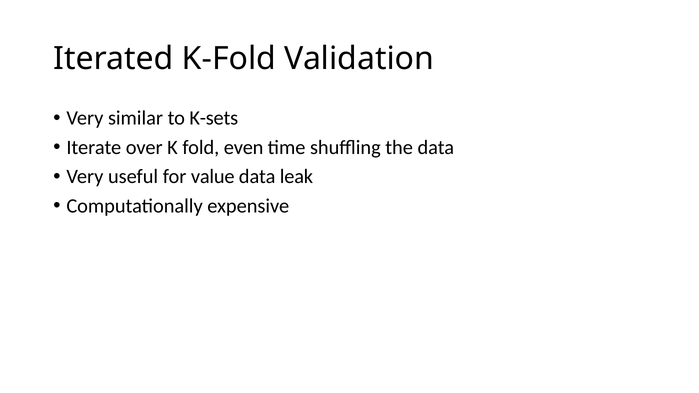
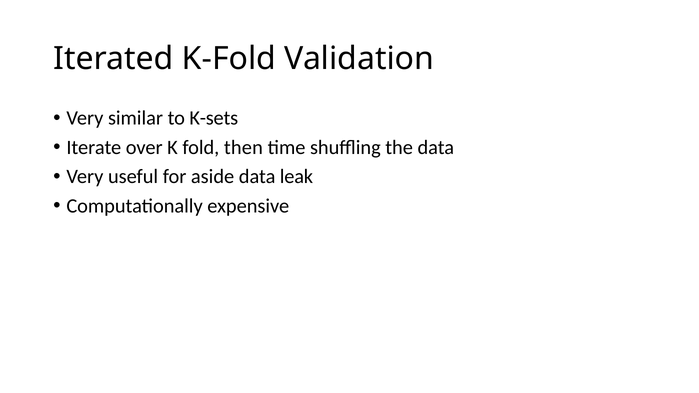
even: even -> then (243, 147)
value: value -> aside (213, 177)
